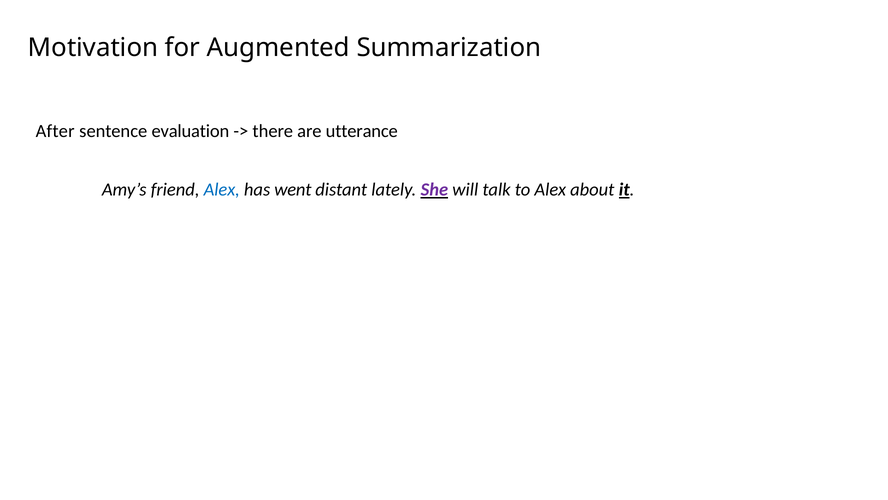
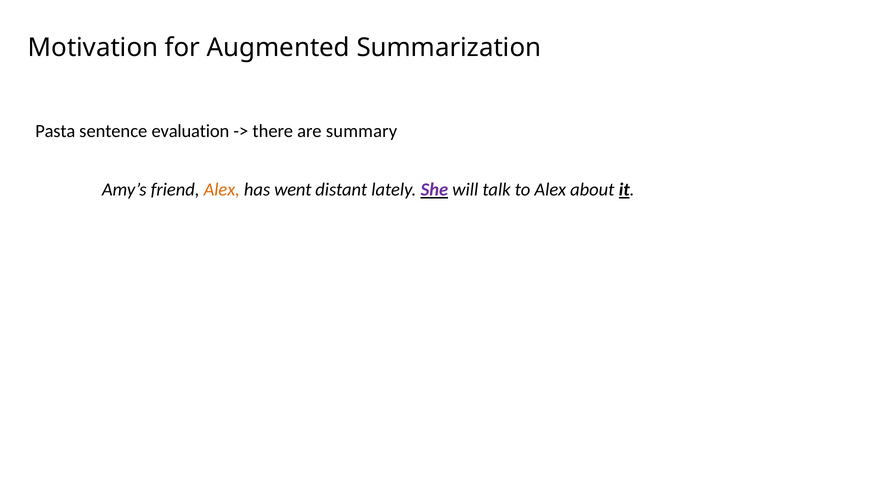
After: After -> Pasta (55, 131)
utterance: utterance -> summary (362, 131)
Alex colour: blue -> orange (222, 190)
